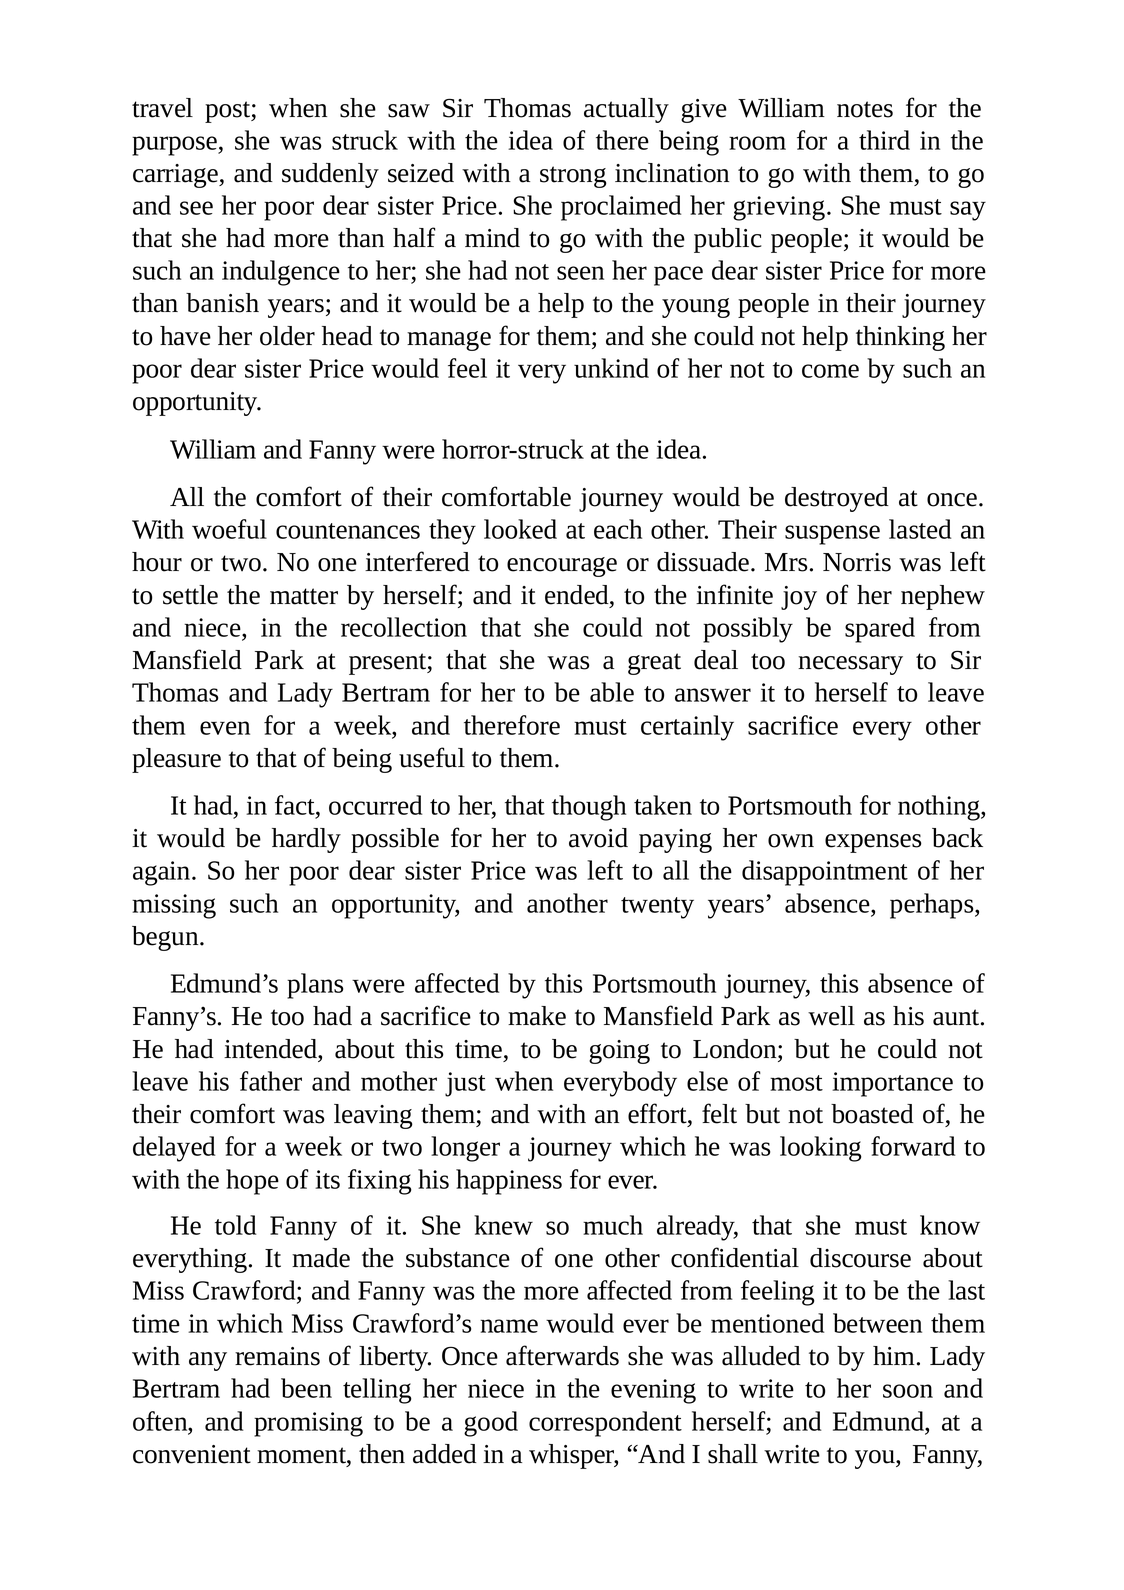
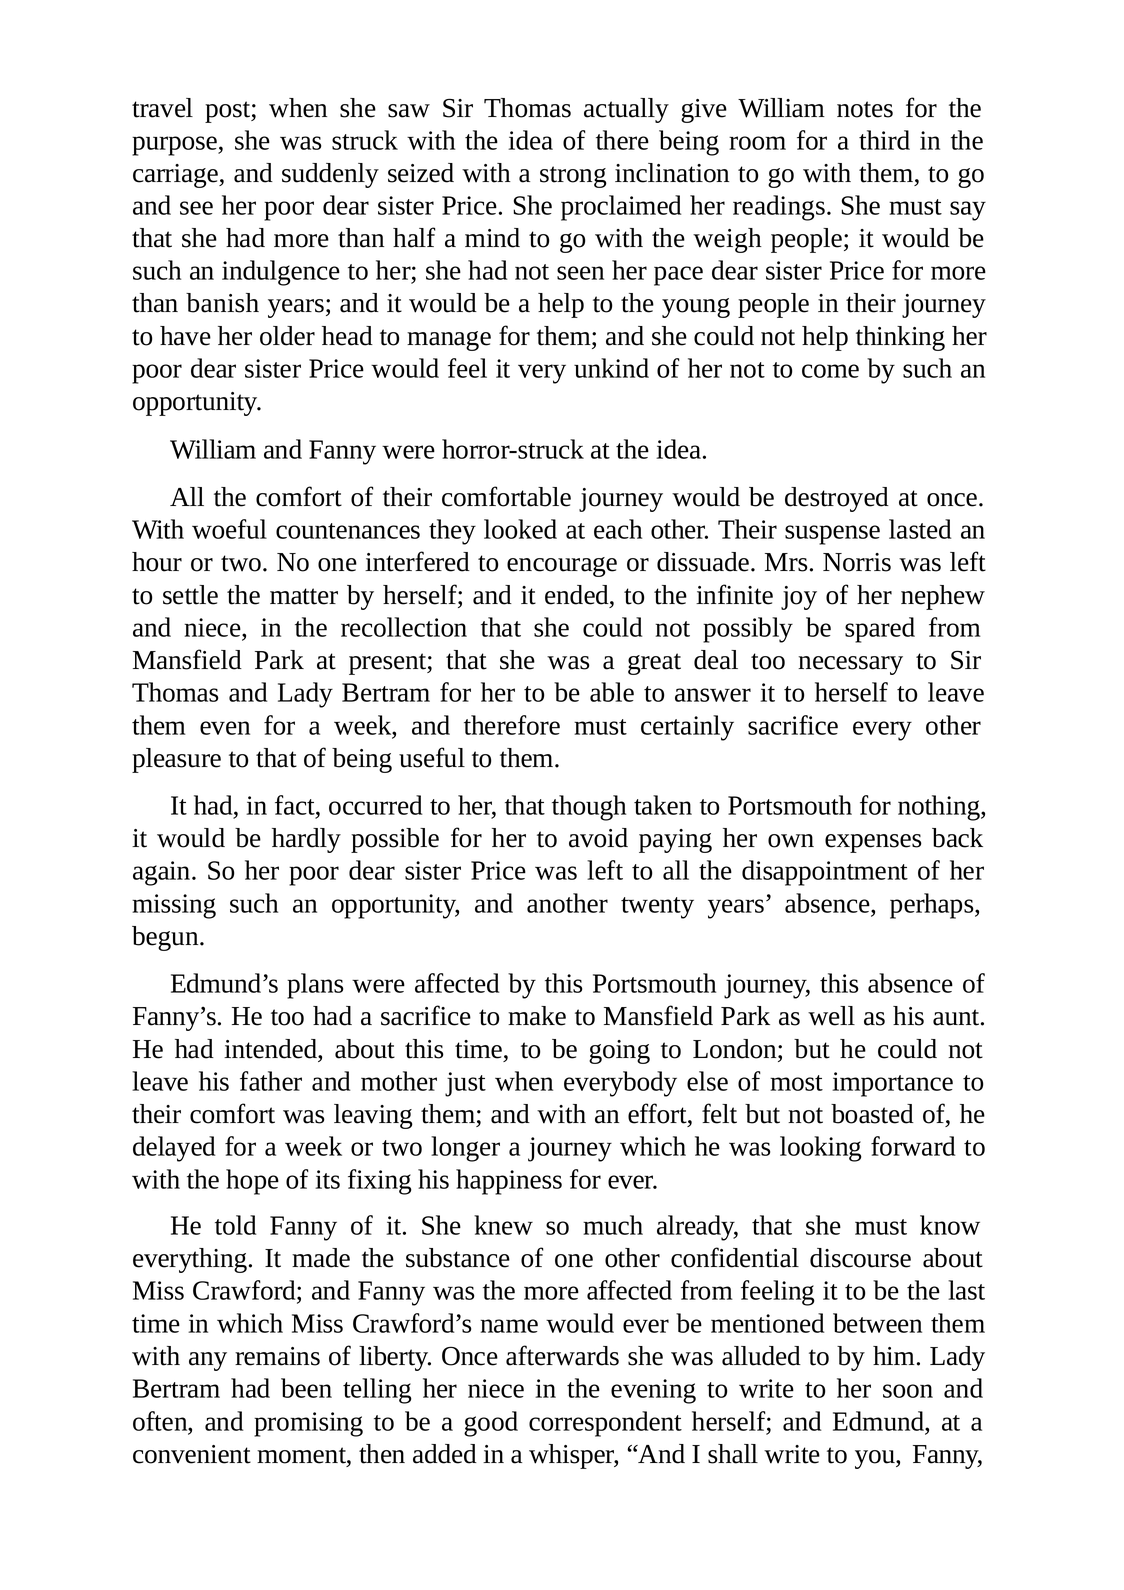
grieving: grieving -> readings (783, 206)
public: public -> weigh (728, 238)
